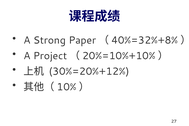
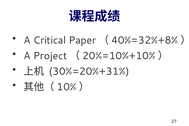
Strong: Strong -> Critical (50, 40)
30%=20%+12%: 30%=20%+12% -> 30%=20%+31% (89, 71)
